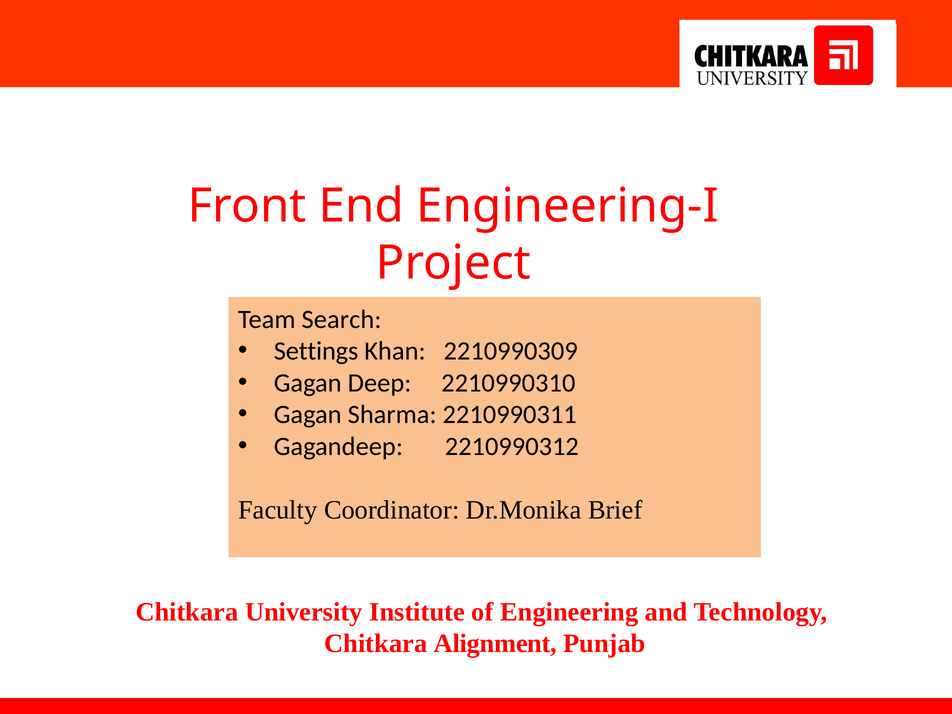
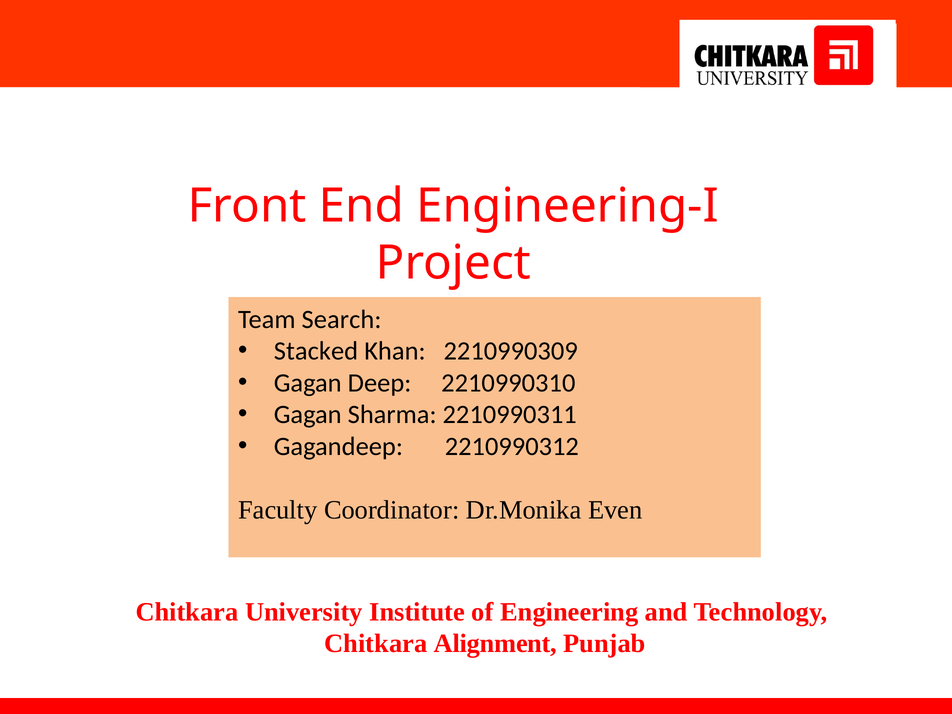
Settings: Settings -> Stacked (316, 351)
Brief: Brief -> Even (615, 510)
